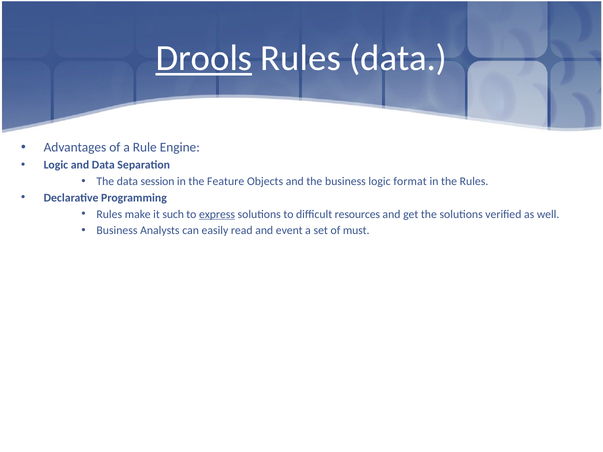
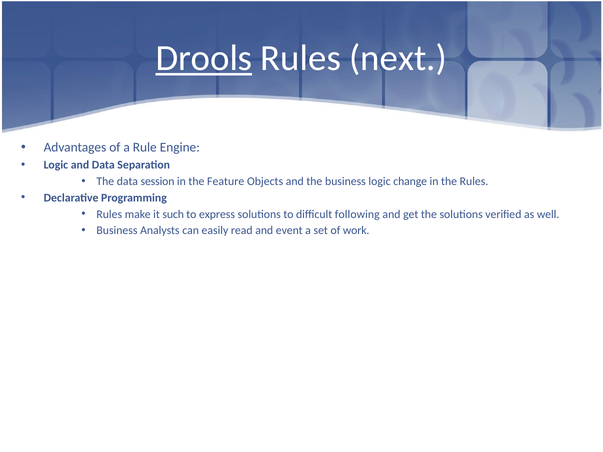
Rules data: data -> next (398, 58)
format: format -> change (410, 181)
express underline: present -> none (217, 214)
resources: resources -> following (357, 214)
must: must -> work (356, 231)
